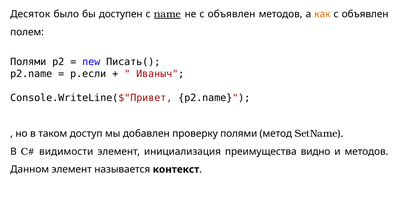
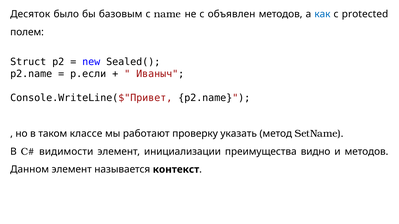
доступен: доступен -> базовым (121, 14)
name underline: present -> none (167, 14)
как colour: orange -> blue (322, 14)
объявлен: объявлен -> protected (365, 14)
Полями: Полями -> Struct (28, 62)
Писать(: Писать( -> Sealed( (133, 62)
доступ: доступ -> классе (86, 134)
добавлен: добавлен -> работают (146, 134)
проверку полями: полями -> указать (239, 134)
инициализация: инициализация -> инициализации (182, 152)
